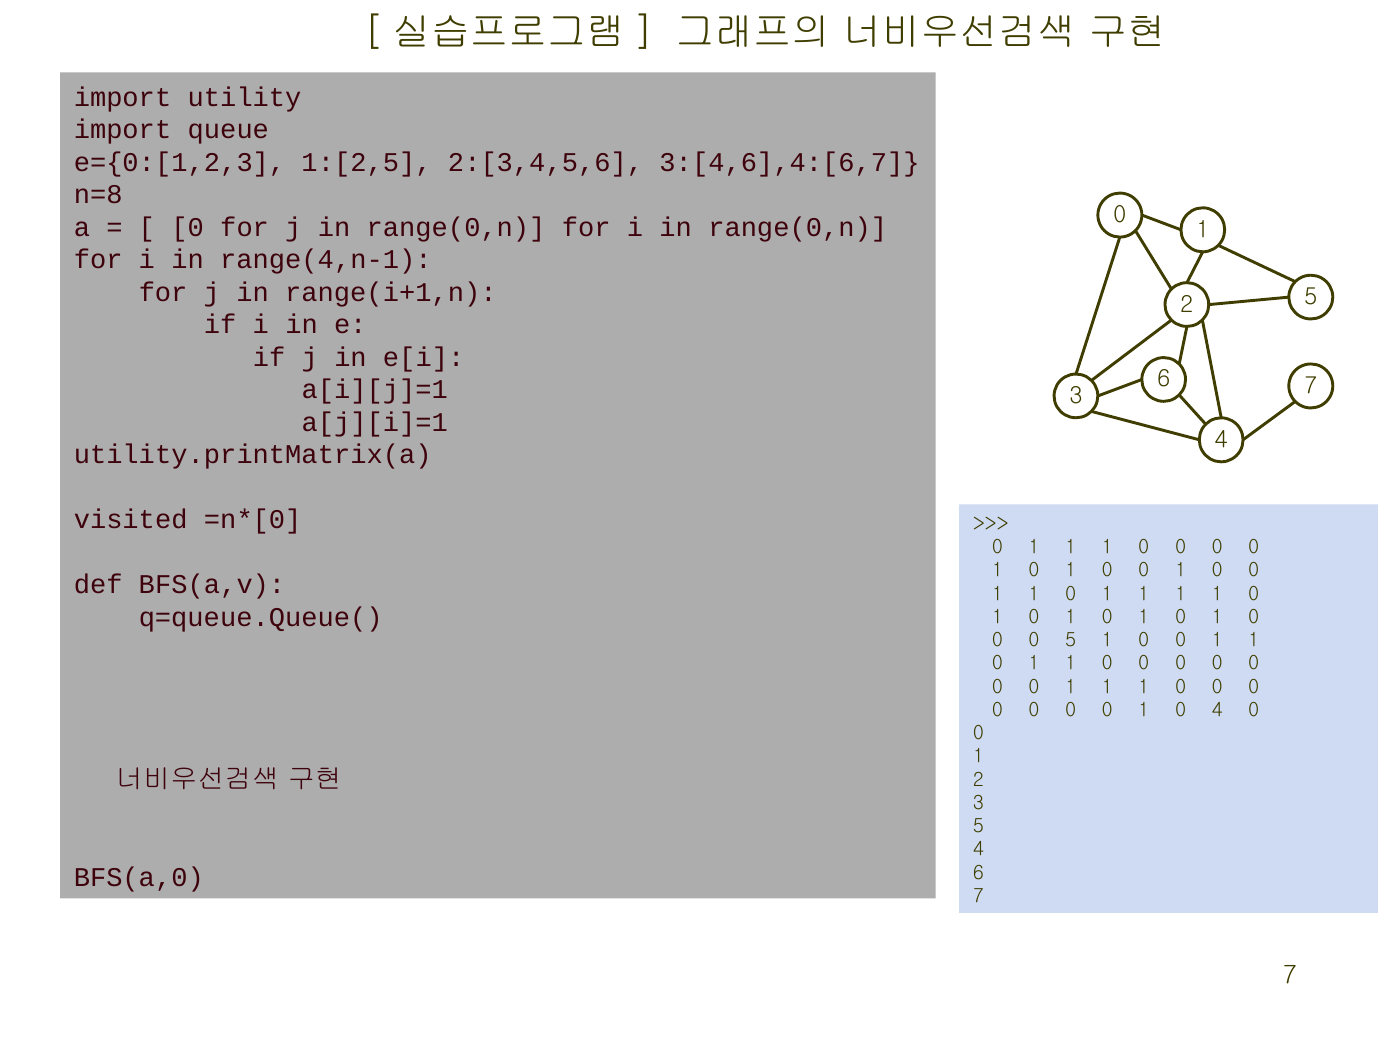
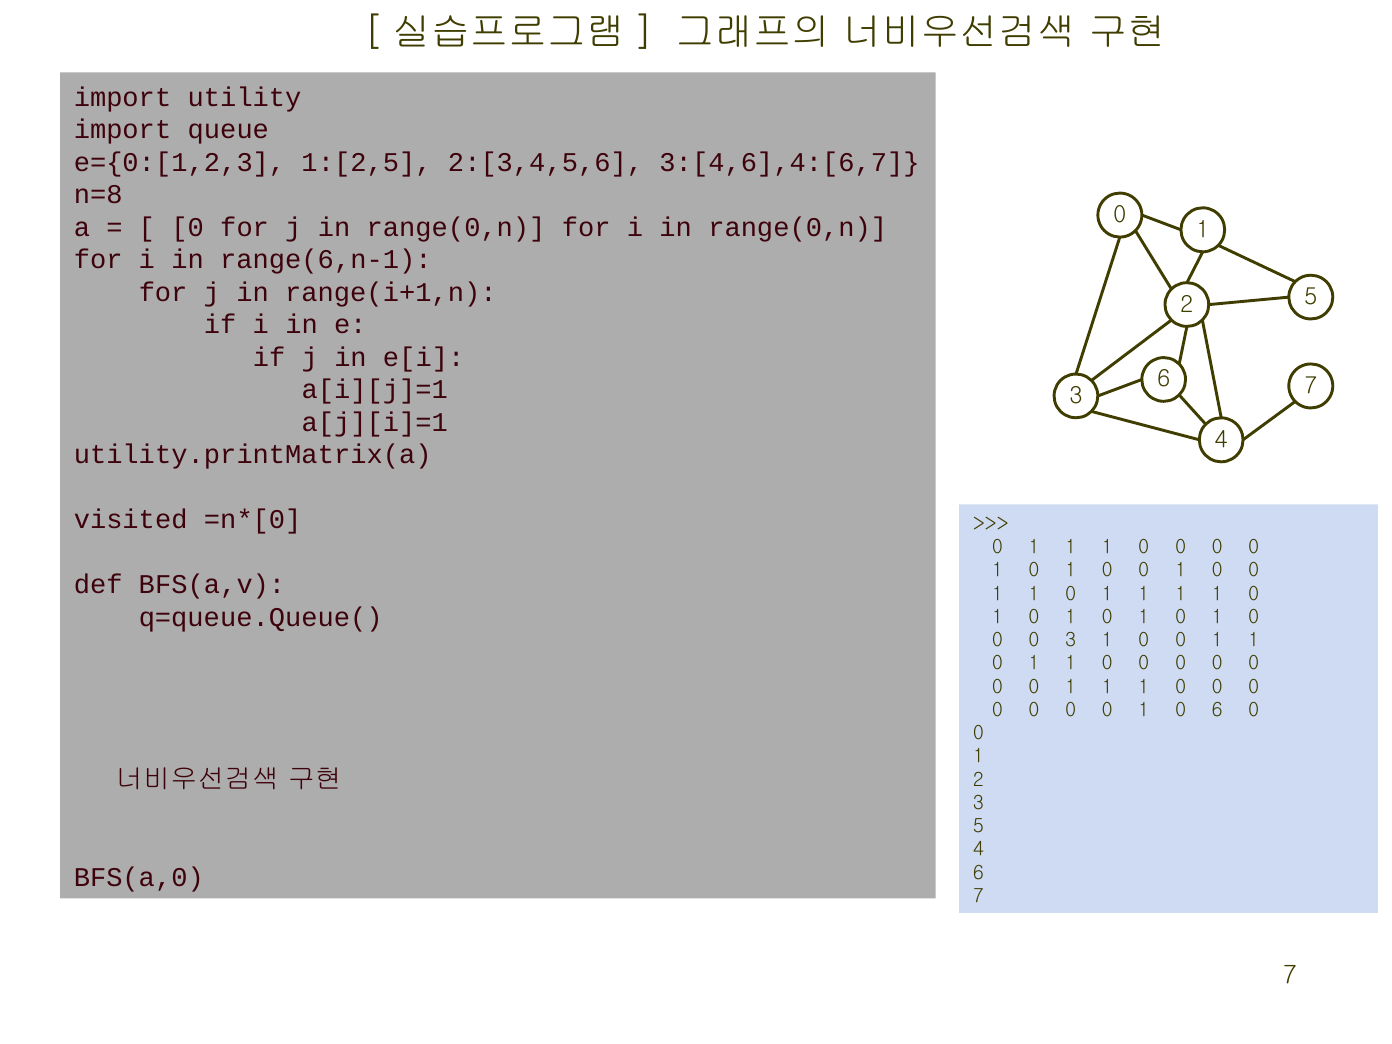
range(4,n-1: range(4,n-1 -> range(6,n-1 (326, 260)
0 5: 5 -> 3 (1071, 640)
0 4: 4 -> 6 (1217, 710)
